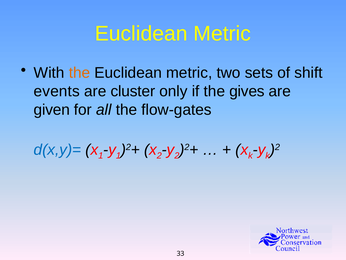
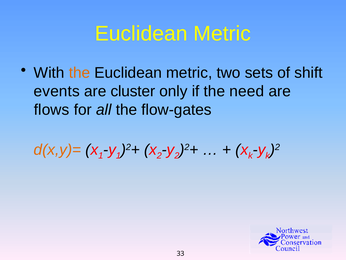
gives: gives -> need (247, 91)
given: given -> flows (52, 109)
d(x,y)= colour: blue -> orange (57, 149)
